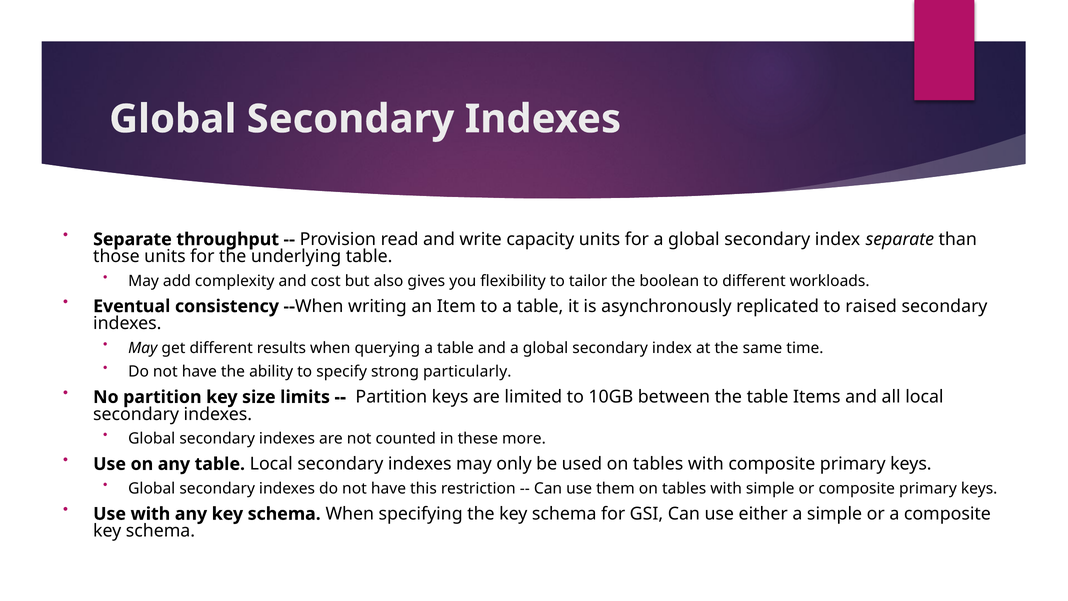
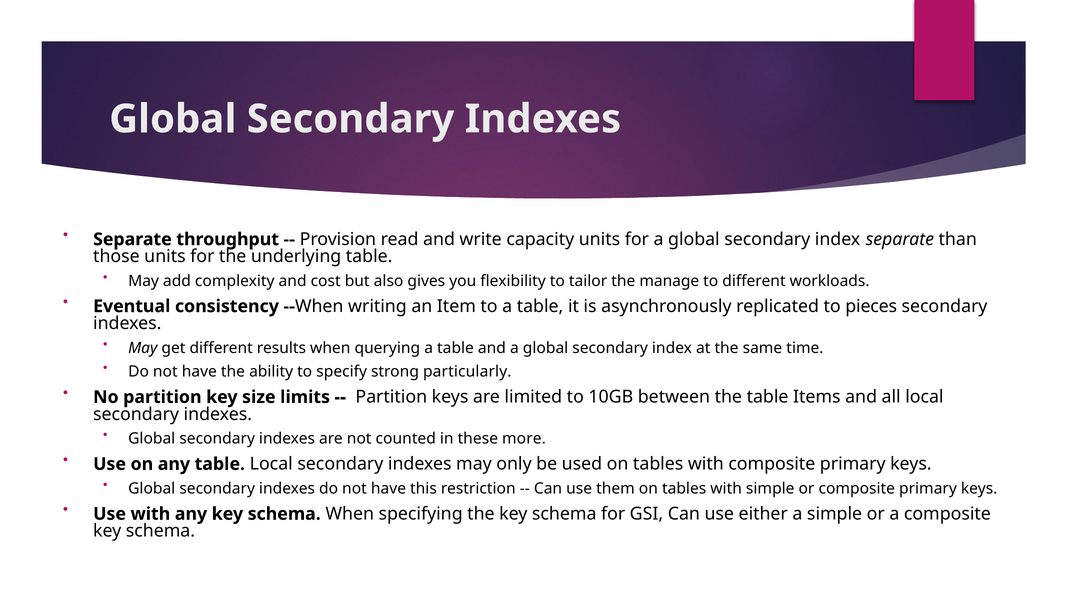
boolean: boolean -> manage (669, 281)
raised: raised -> pieces (871, 306)
